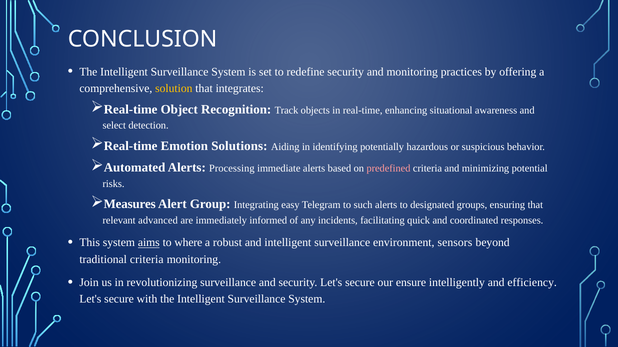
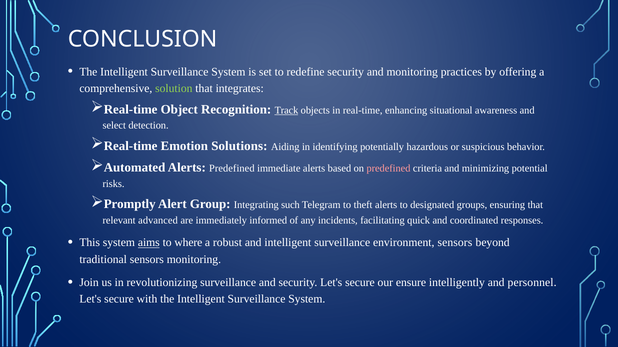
solution colour: yellow -> light green (174, 89)
Track underline: none -> present (286, 110)
Alerts Processing: Processing -> Predefined (232, 169)
Measures: Measures -> Promptly (130, 204)
easy: easy -> such (290, 205)
such: such -> theft (363, 205)
traditional criteria: criteria -> sensors (147, 260)
efficiency: efficiency -> personnel (532, 283)
